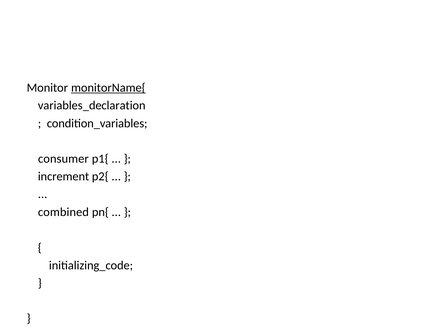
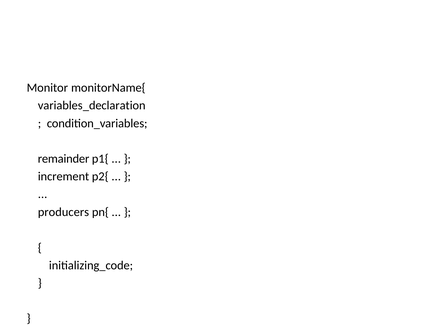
monitorName{ underline: present -> none (108, 88)
consumer: consumer -> remainder (64, 159)
combined: combined -> producers (63, 212)
